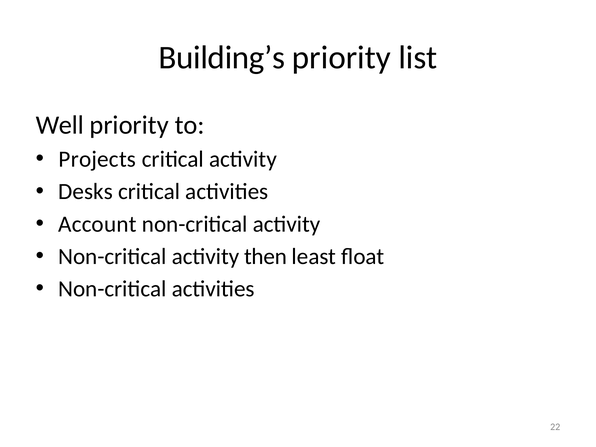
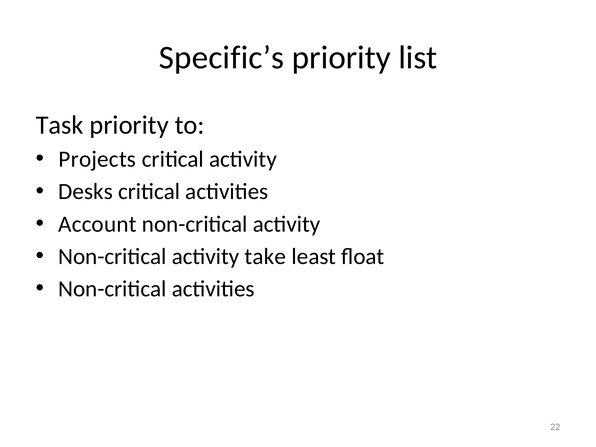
Building’s: Building’s -> Specific’s (221, 57)
Well: Well -> Task (60, 125)
then: then -> take (265, 256)
